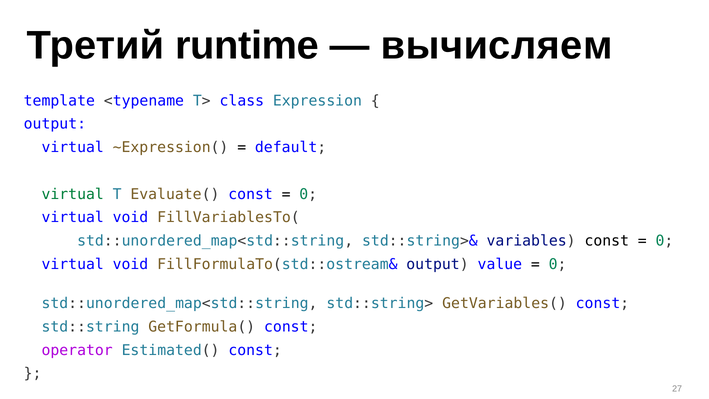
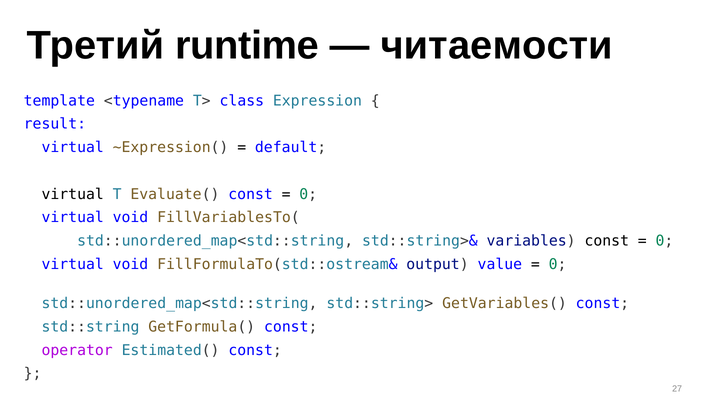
вычисляем: вычисляем -> читаемости (497, 45)
output: output -> result (55, 124)
virtual colour: green -> black (73, 194)
